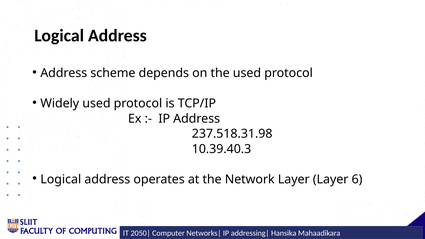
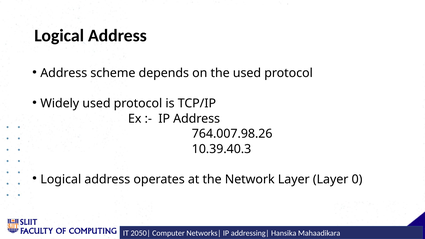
237.518.31.98: 237.518.31.98 -> 764.007.98.26 (232, 134)
6: 6 -> 0 (357, 179)
